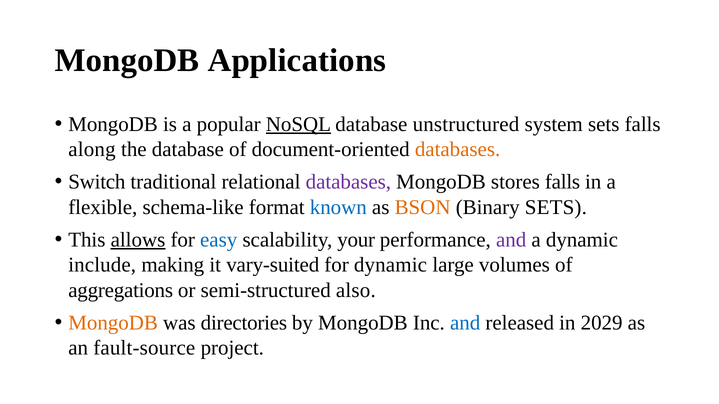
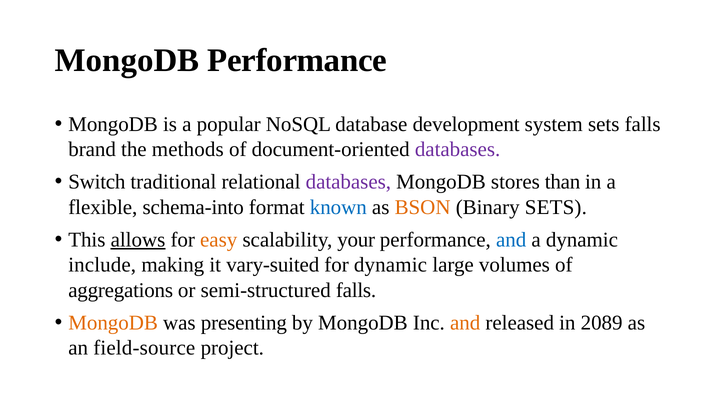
MongoDB Applications: Applications -> Performance (297, 60)
NoSQL underline: present -> none (298, 124)
unstructured: unstructured -> development (466, 124)
along: along -> brand (92, 150)
the database: database -> methods (188, 150)
databases colour: orange -> purple (458, 150)
stores falls: falls -> than (563, 182)
schema-like: schema-like -> schema-into (193, 207)
easy colour: blue -> orange (219, 240)
and colour: purple -> blue (511, 240)
semi-structured also: also -> falls (356, 290)
directories: directories -> presenting (244, 323)
and colour: blue -> orange (465, 323)
2029: 2029 -> 2089 (602, 323)
fault-source: fault-source -> field-source (144, 348)
